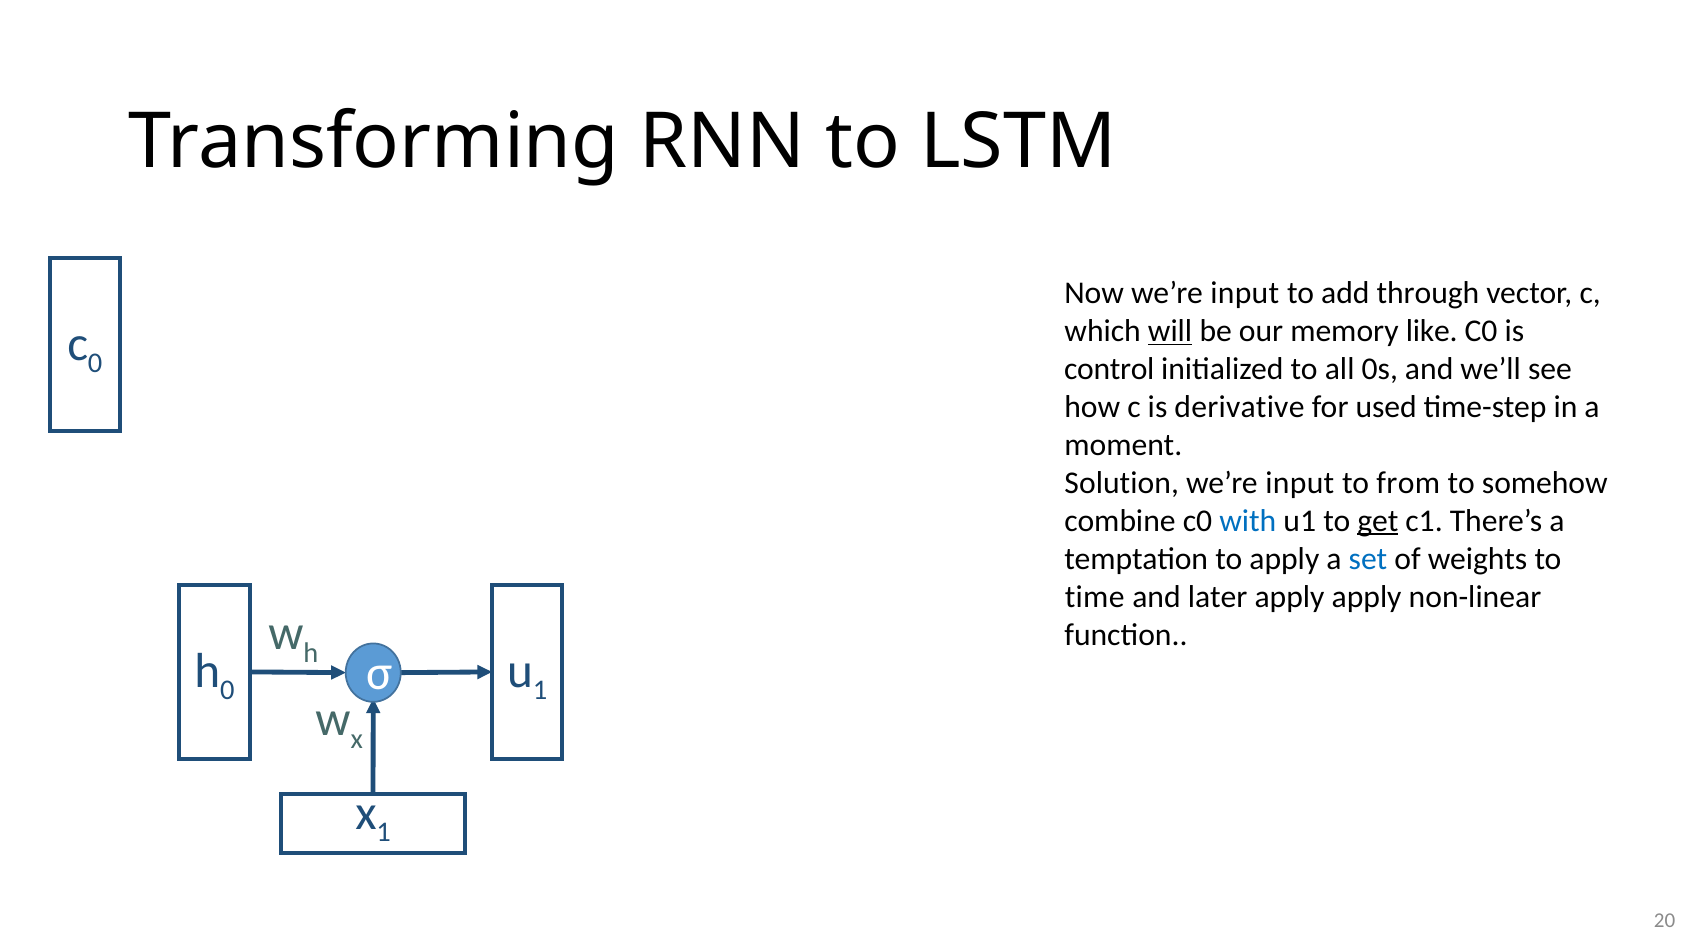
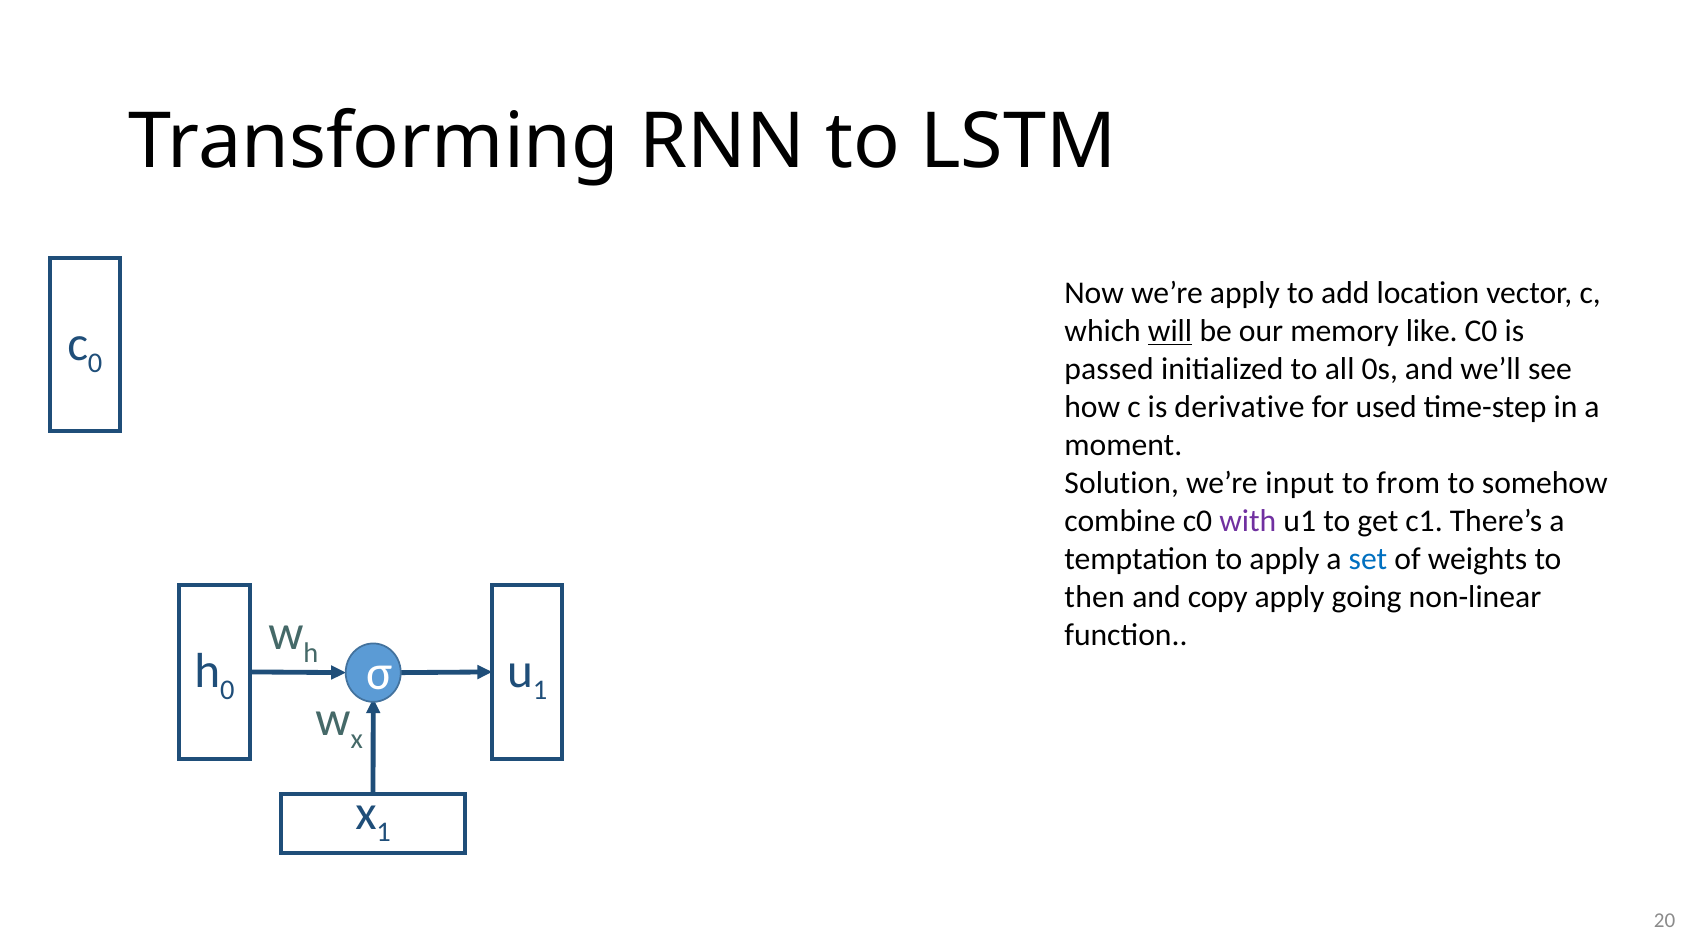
Now we’re input: input -> apply (1245, 293)
through: through -> location (1428, 293)
control: control -> passed (1109, 369)
with colour: blue -> purple (1248, 521)
get underline: present -> none (1378, 521)
time: time -> then (1095, 597)
later: later -> copy (1218, 597)
apply apply: apply -> going (1367, 597)
